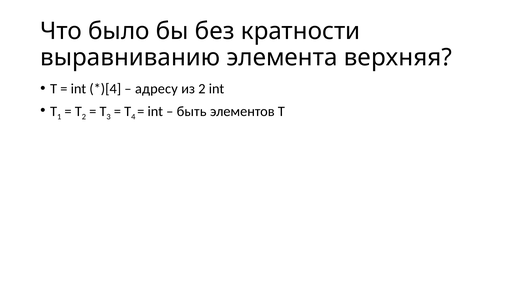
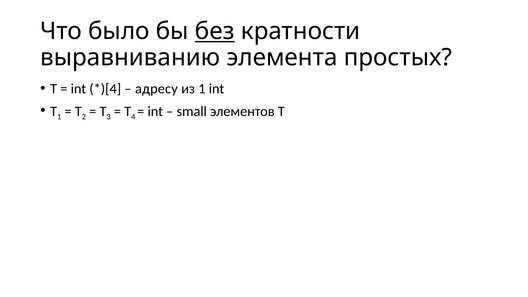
без underline: none -> present (215, 31)
верхняя: верхняя -> простых (398, 57)
из 2: 2 -> 1 (202, 89)
быть: быть -> small (192, 111)
